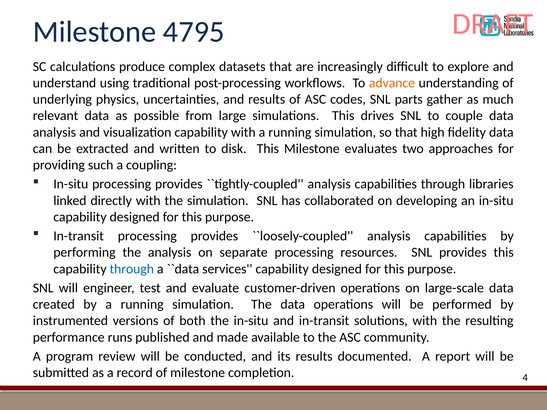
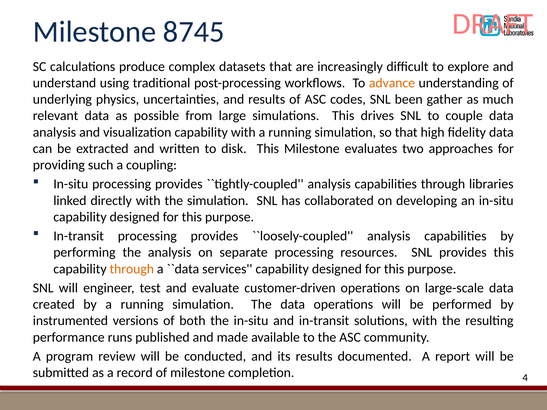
4795: 4795 -> 8745 (194, 32)
parts: parts -> been (409, 99)
through colour: blue -> orange (132, 269)
